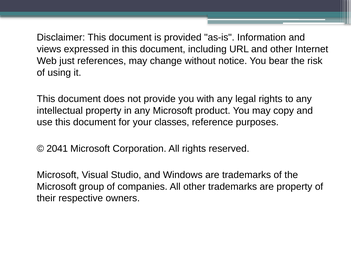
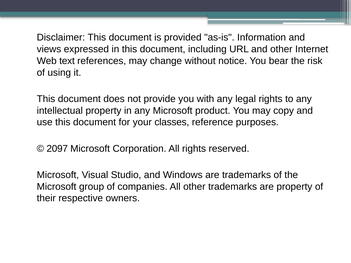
just: just -> text (67, 61)
2041: 2041 -> 2097 (57, 149)
